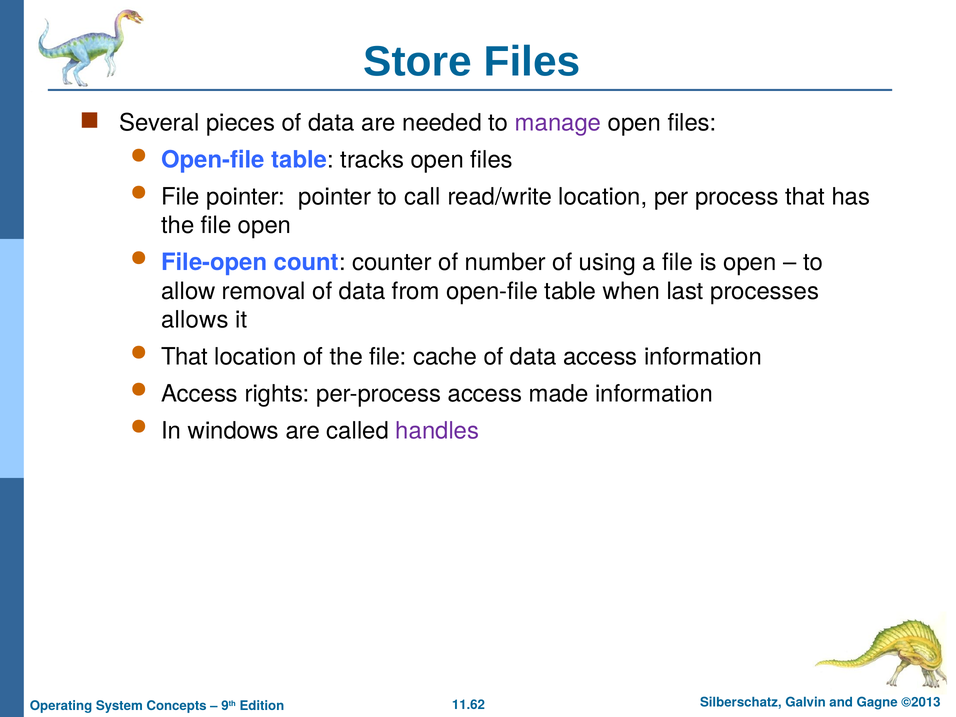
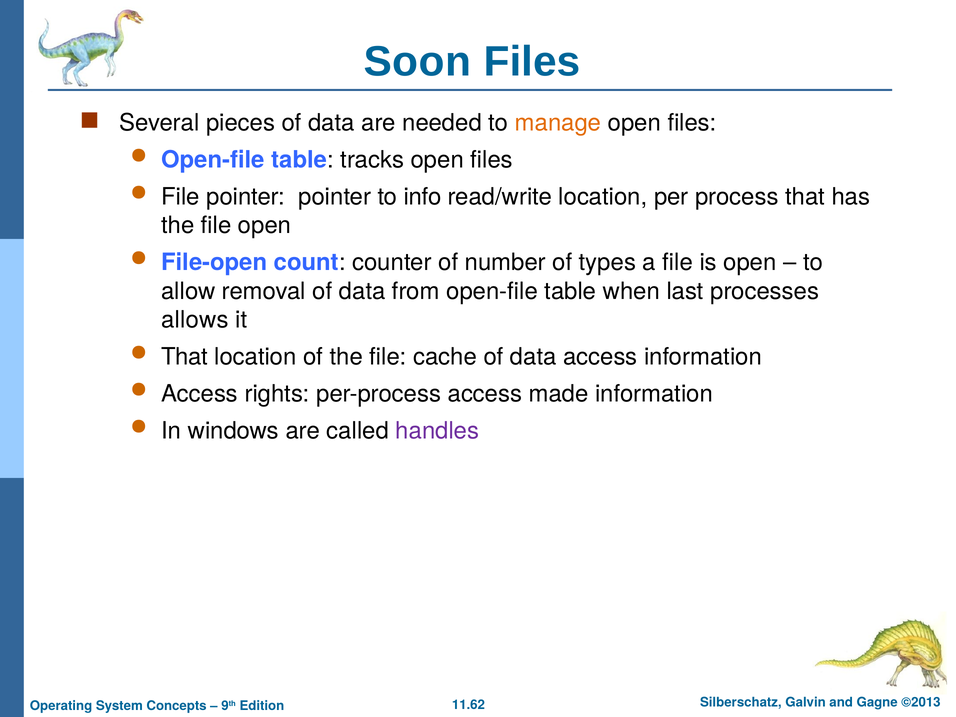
Store: Store -> Soon (417, 62)
manage colour: purple -> orange (558, 123)
call: call -> info (423, 197)
using: using -> types (607, 263)
